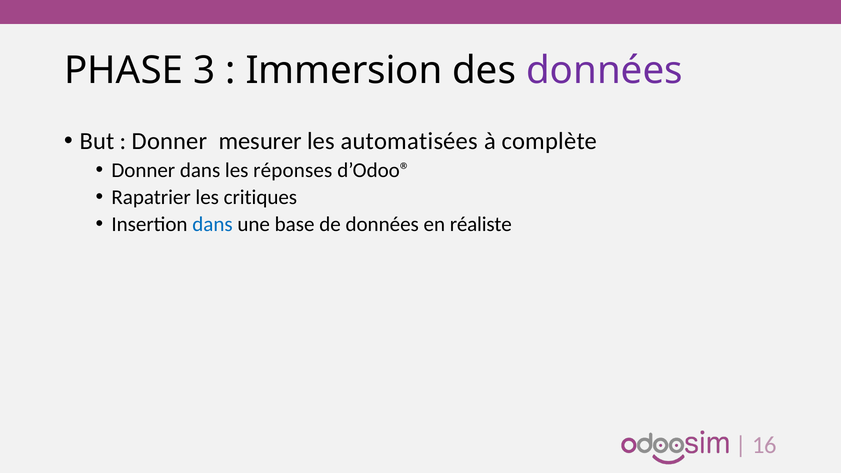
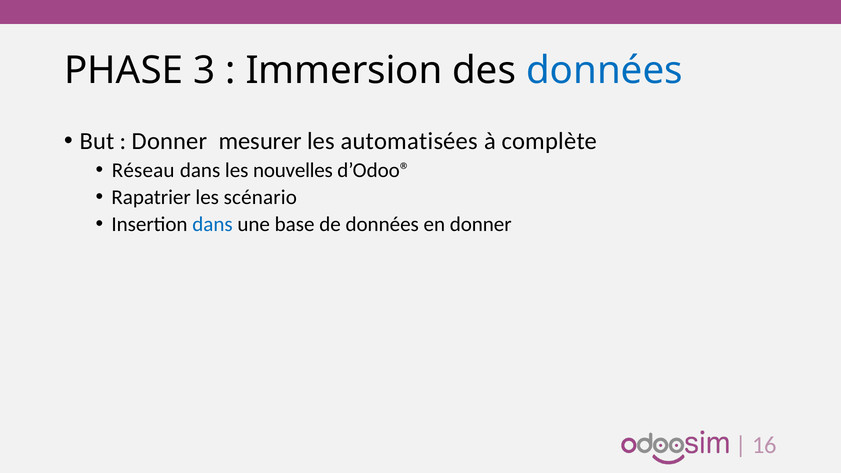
données colour: purple -> blue (604, 71)
Donner: Donner -> Réseau (143, 170)
réponses: réponses -> nouvelles (293, 170)
critiques: critiques -> scénario (260, 197)
en réaliste: réaliste -> donner (481, 224)
